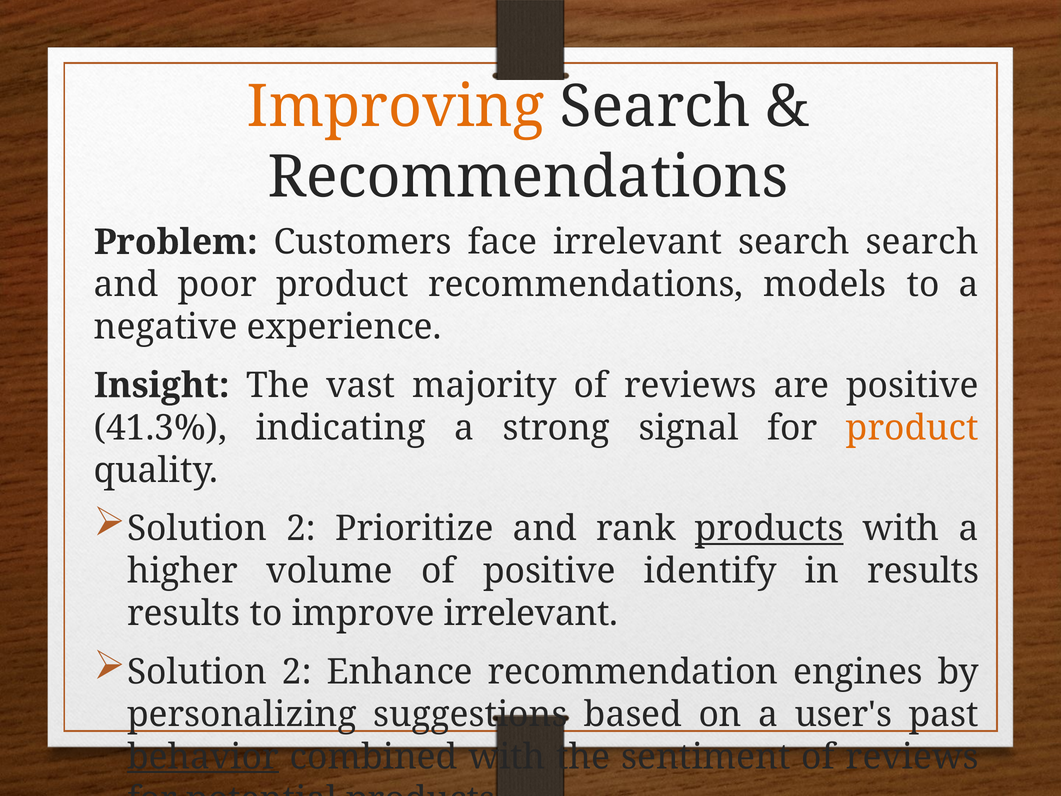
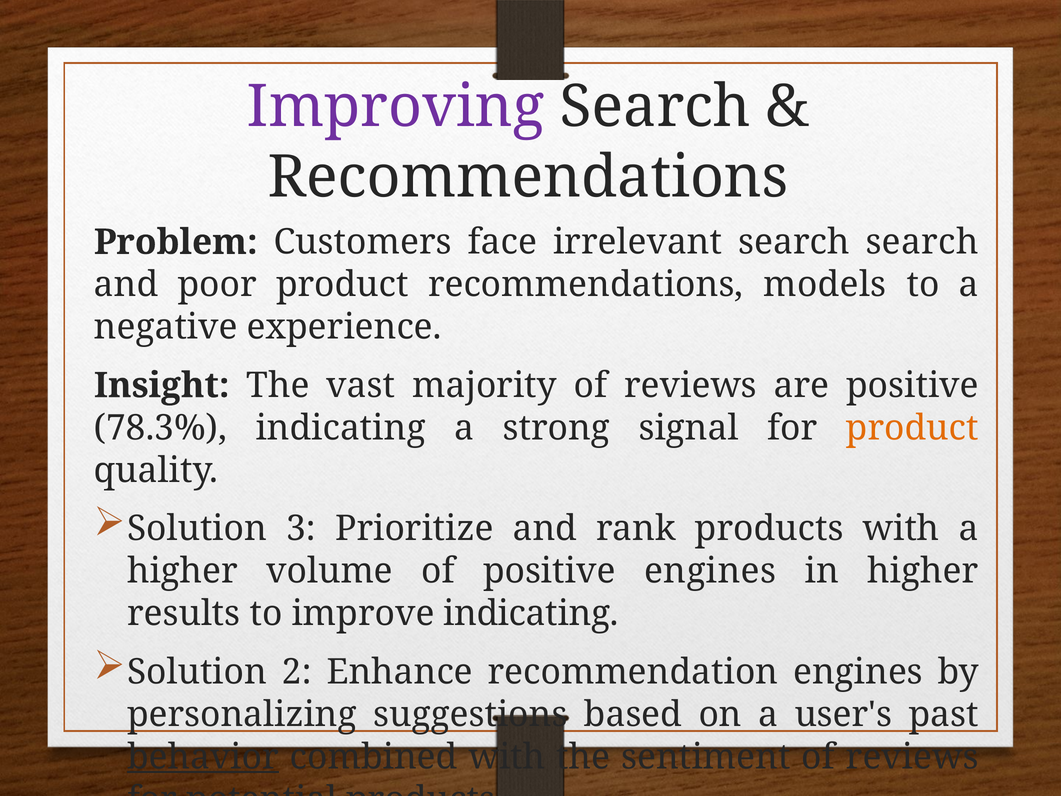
Improving colour: orange -> purple (396, 107)
41.3%: 41.3% -> 78.3% (160, 428)
2: 2 -> 3 (301, 529)
products underline: present -> none (769, 529)
positive identify: identify -> engines (710, 571)
in results: results -> higher (923, 571)
improve irrelevant: irrelevant -> indicating (531, 613)
